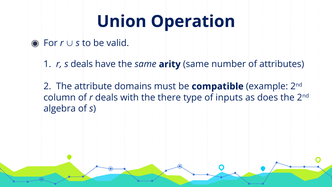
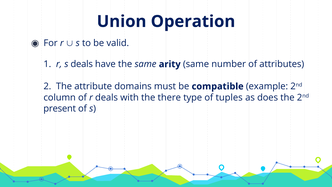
inputs: inputs -> tuples (229, 97)
algebra: algebra -> present (60, 108)
